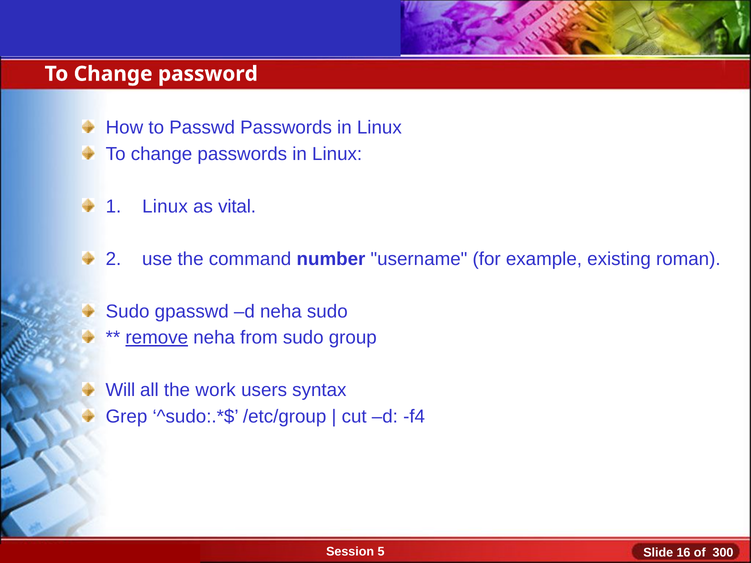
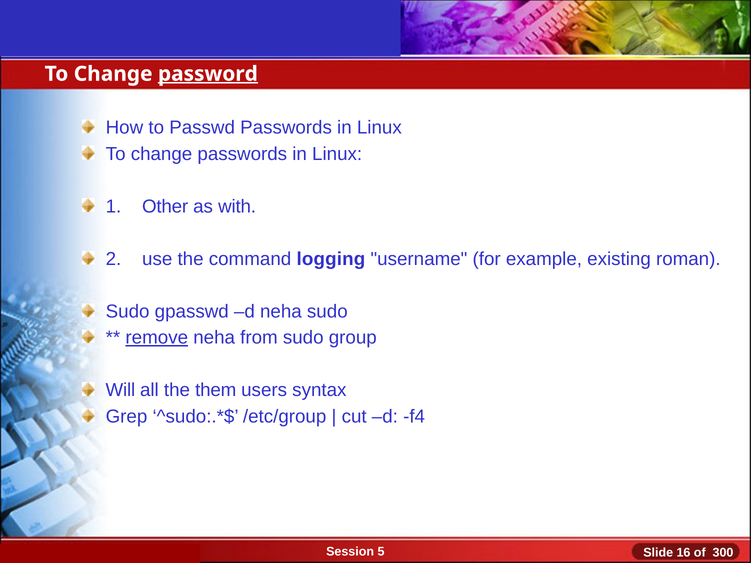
password underline: none -> present (208, 74)
1 Linux: Linux -> Other (165, 206)
vital: vital -> with (237, 206)
number: number -> logging (331, 259)
work: work -> them (216, 390)
